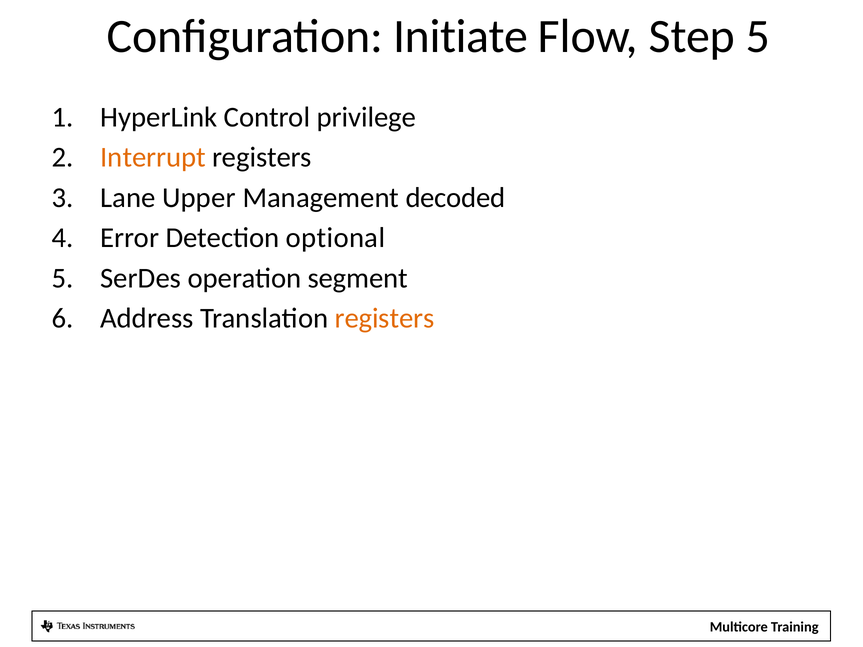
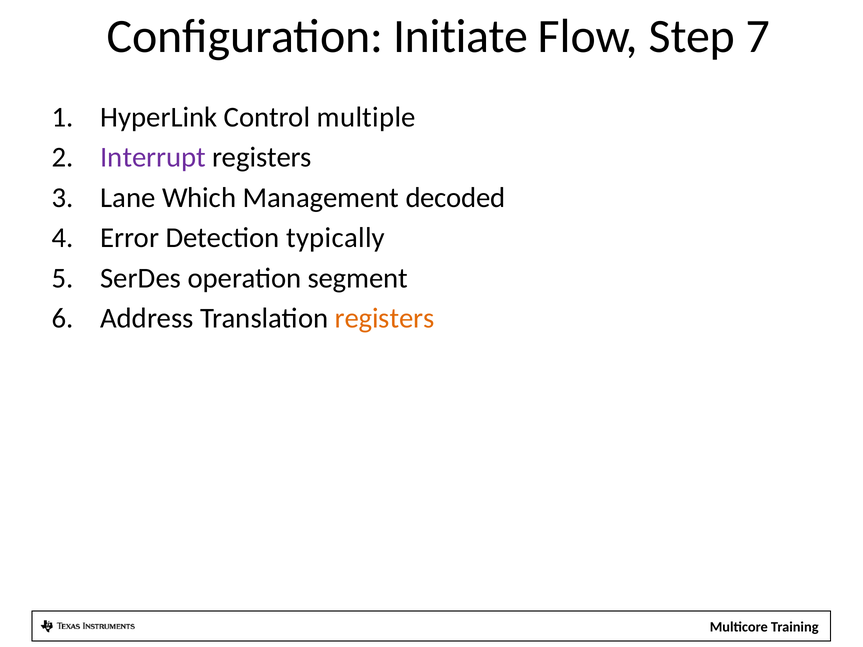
Step 5: 5 -> 7 (758, 36)
privilege: privilege -> multiple (366, 117)
Interrupt colour: orange -> purple (153, 157)
Upper: Upper -> Which (199, 198)
optional: optional -> typically (336, 238)
